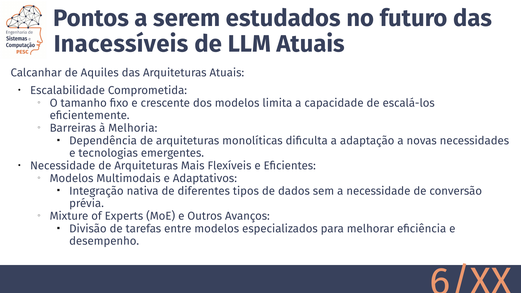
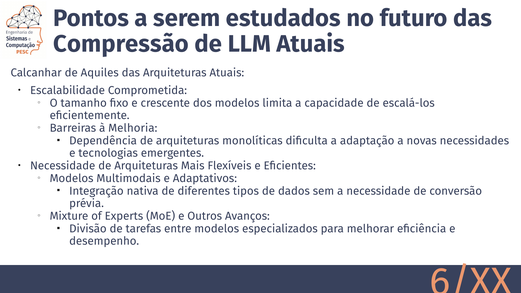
Inacessíveis: Inacessíveis -> Compressão (121, 44)
